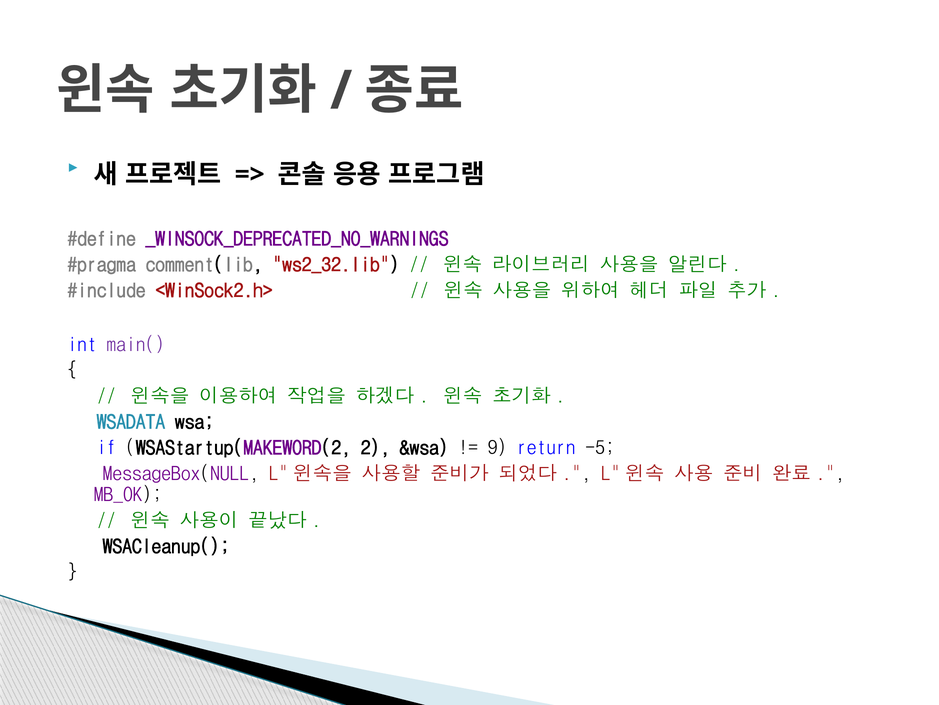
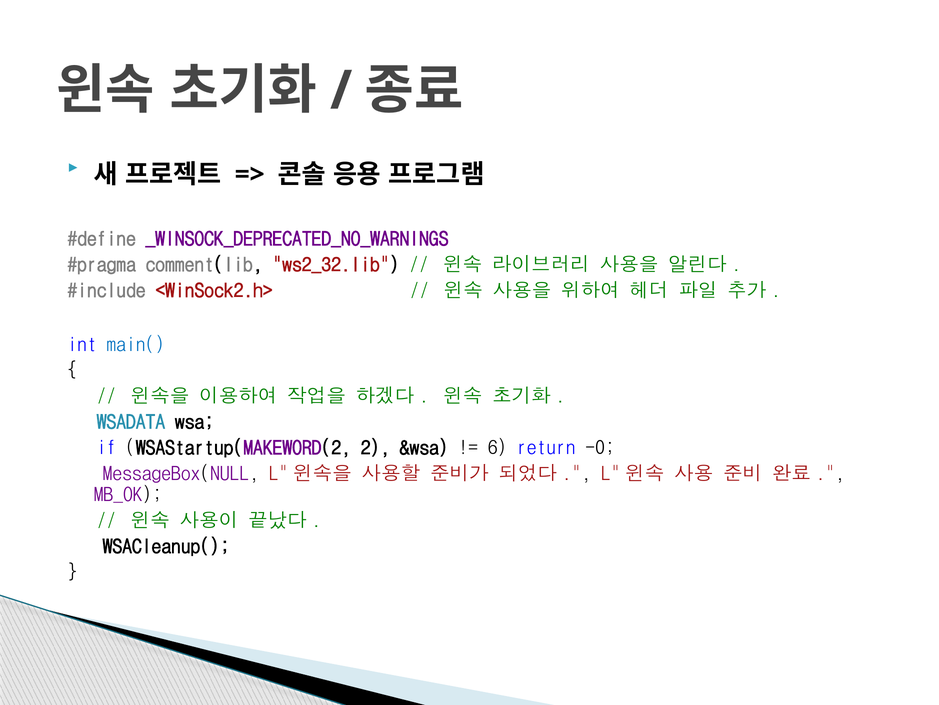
main( colour: purple -> blue (136, 344)
9: 9 -> 6 (498, 447)
-5: -5 -> -0 (600, 447)
